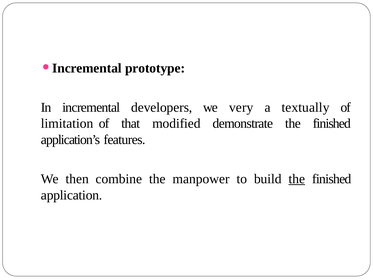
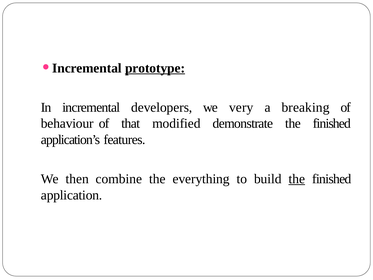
prototype underline: none -> present (155, 68)
textually: textually -> breaking (306, 107)
limitation: limitation -> behaviour (67, 123)
manpower: manpower -> everything (201, 179)
